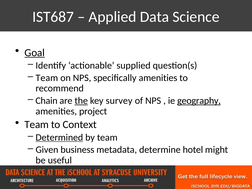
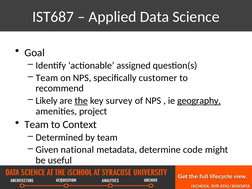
Goal underline: present -> none (35, 53)
supplied: supplied -> assigned (134, 65)
specifically amenities: amenities -> customer (158, 78)
Chain: Chain -> Likely (47, 101)
Determined underline: present -> none (59, 137)
business: business -> national (77, 150)
hotel: hotel -> code (193, 150)
